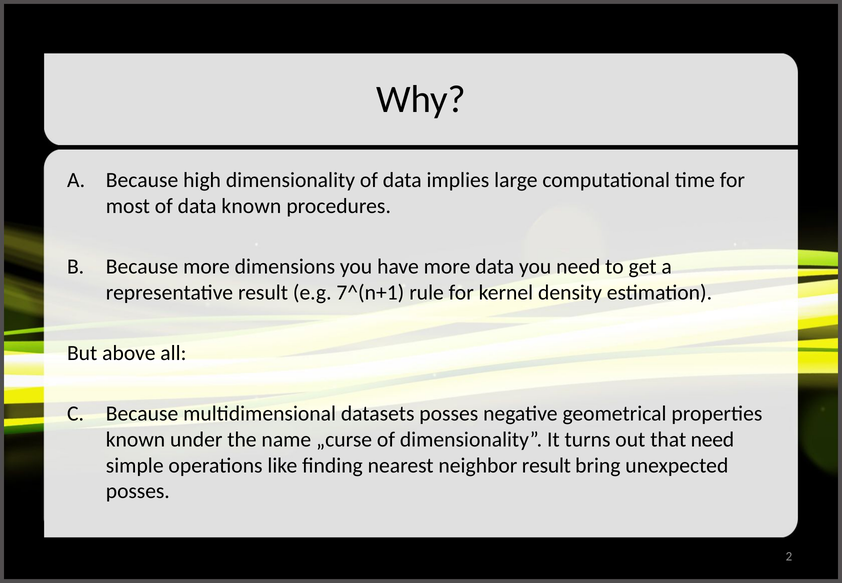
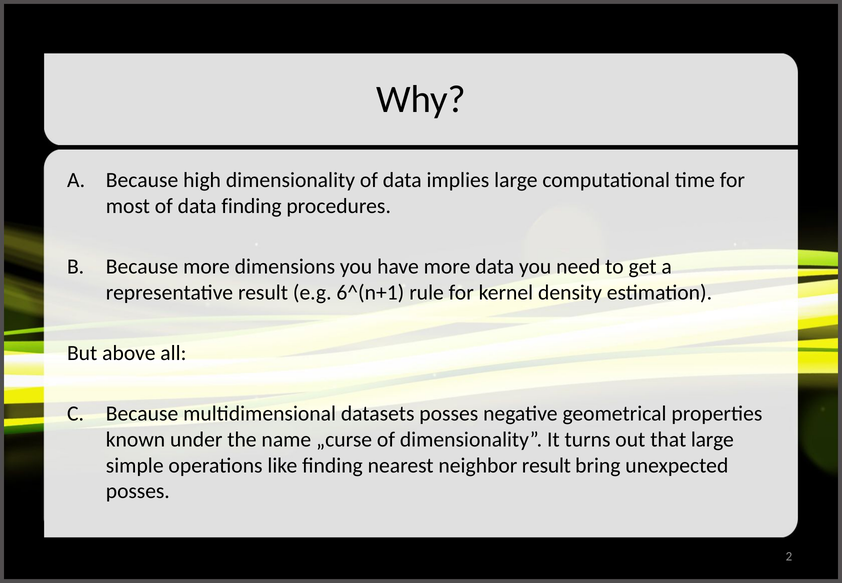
data known: known -> finding (251, 206)
7^(n+1: 7^(n+1 -> 6^(n+1 (370, 293)
that need: need -> large (712, 439)
